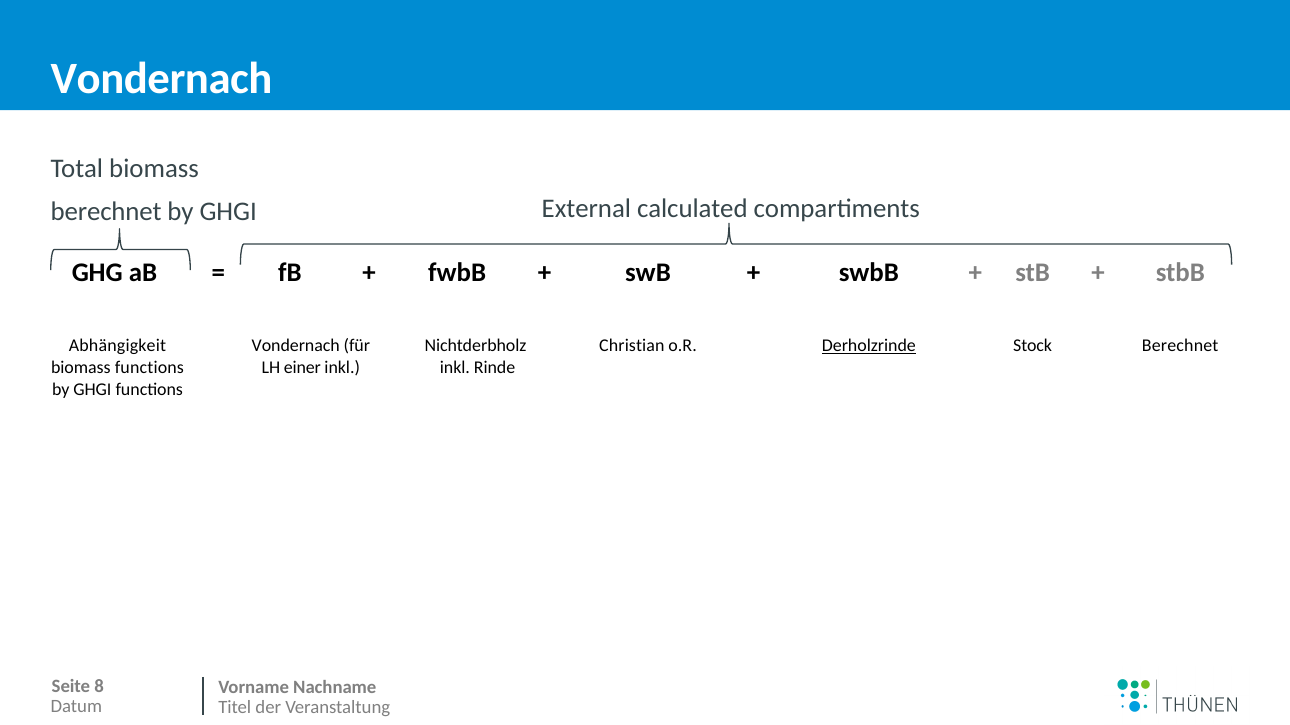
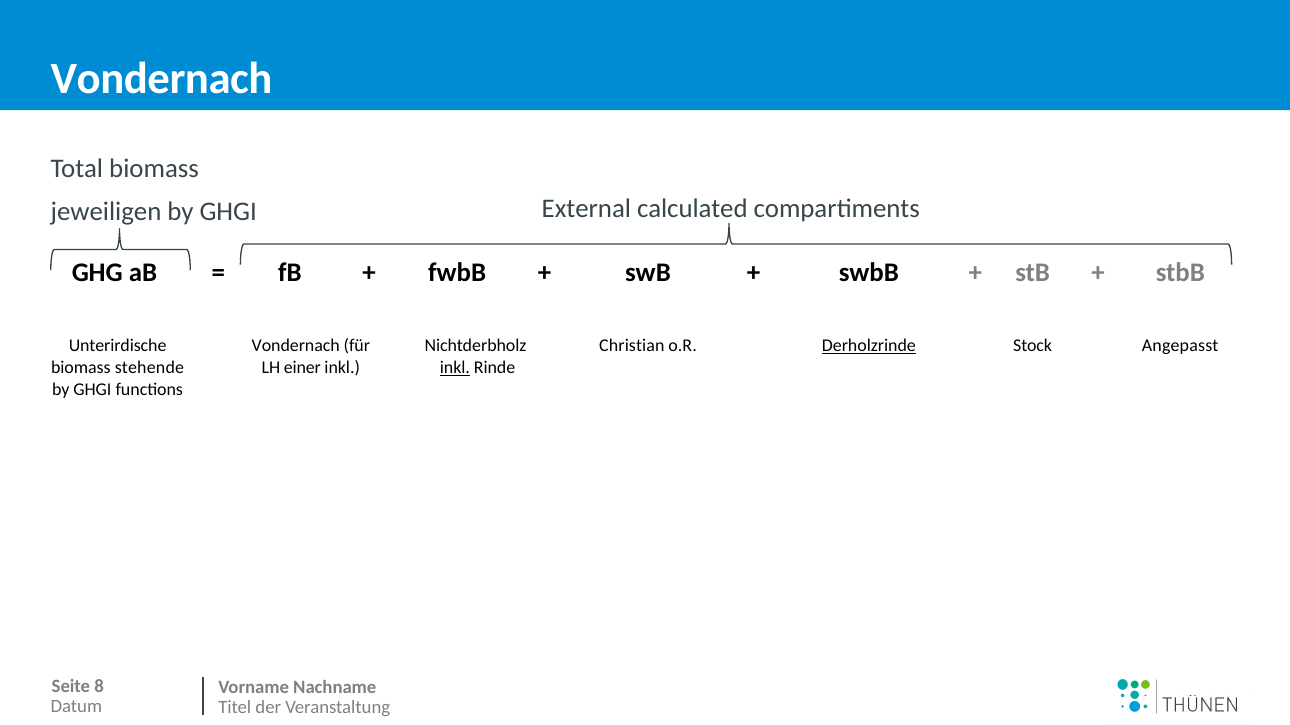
berechnet: berechnet -> jeweiligen (106, 212)
Abhängigkeit: Abhängigkeit -> Unterirdische (118, 346)
Stock Berechnet: Berechnet -> Angepasst (1180, 346)
biomass functions: functions -> stehende (149, 368)
inkl underline: none -> present (455, 368)
